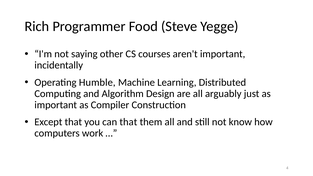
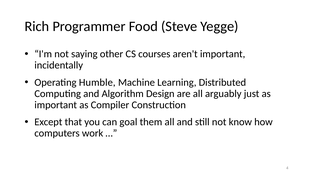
can that: that -> goal (128, 122)
